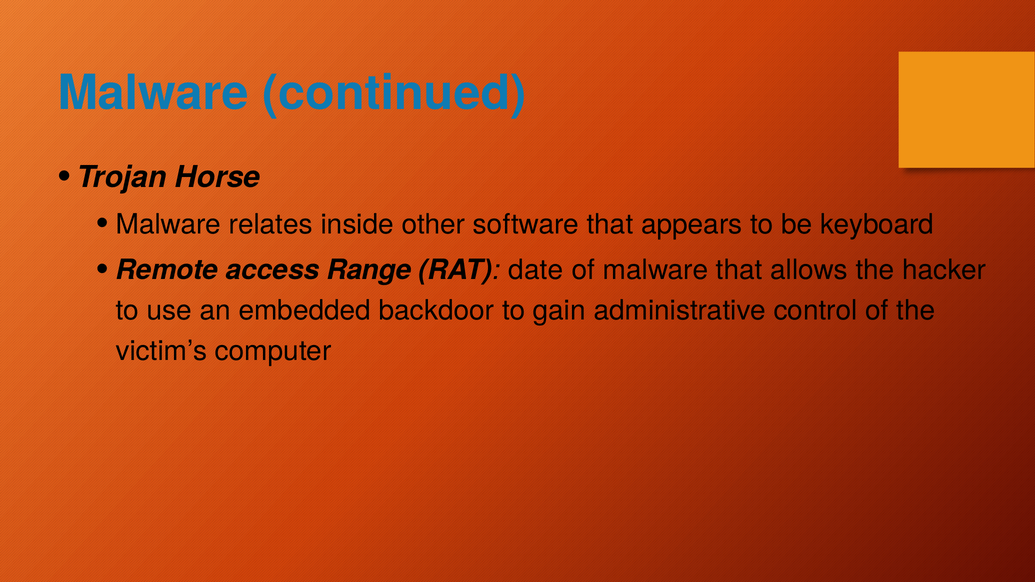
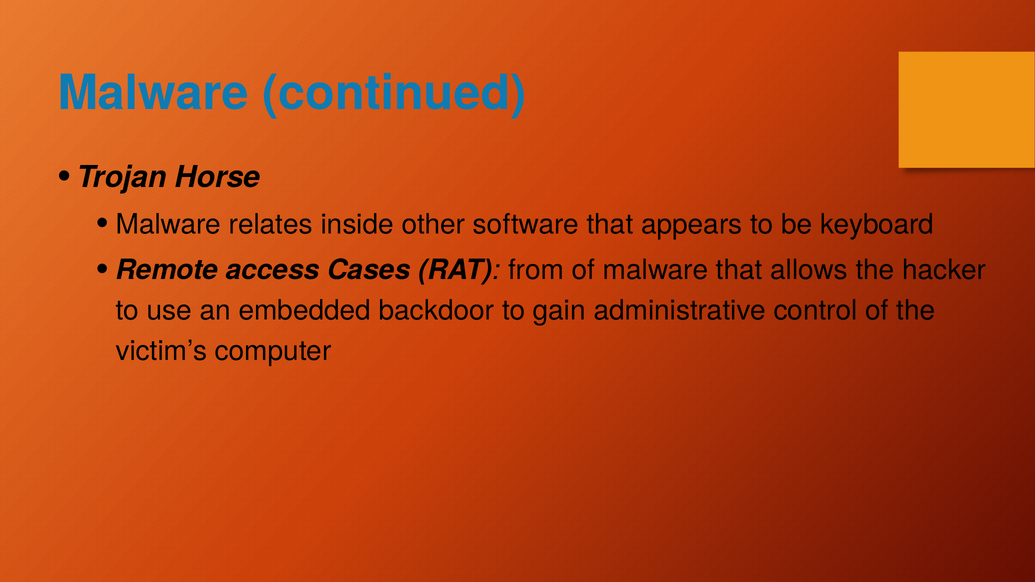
Range: Range -> Cases (369, 270)
date: date -> from (536, 270)
